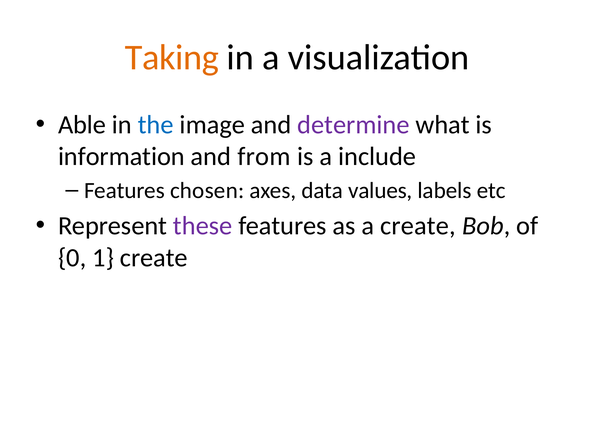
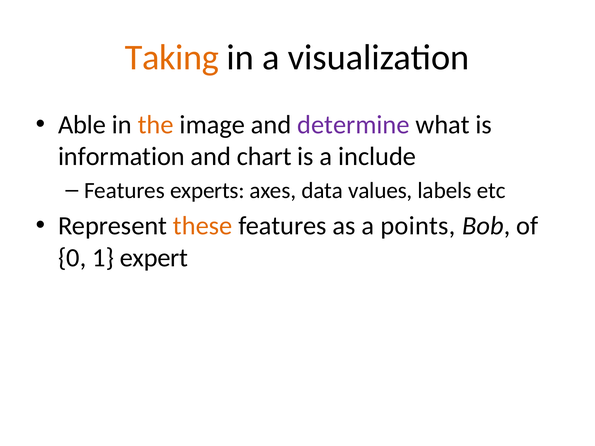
the colour: blue -> orange (156, 125)
from: from -> chart (264, 157)
chosen: chosen -> experts (207, 191)
these colour: purple -> orange (203, 226)
a create: create -> points (418, 226)
1 create: create -> expert (154, 258)
